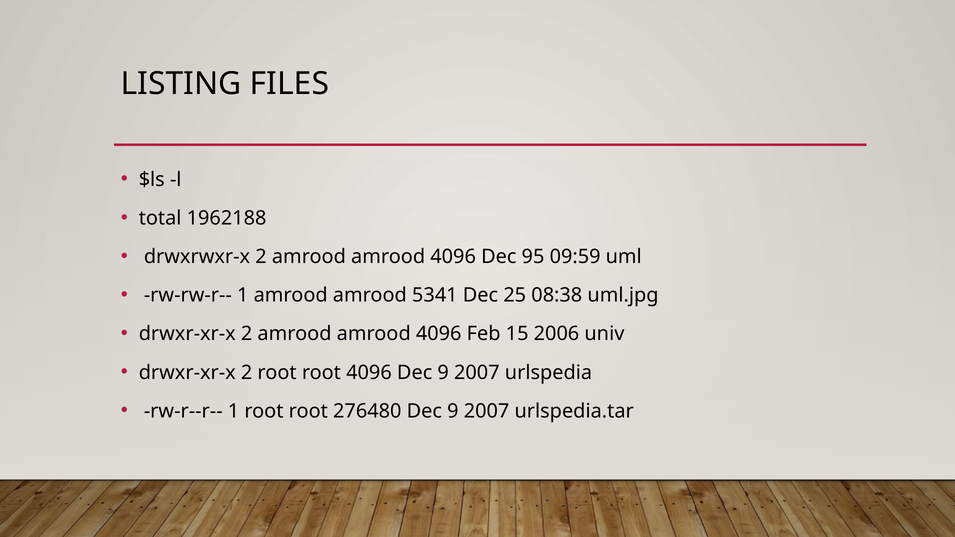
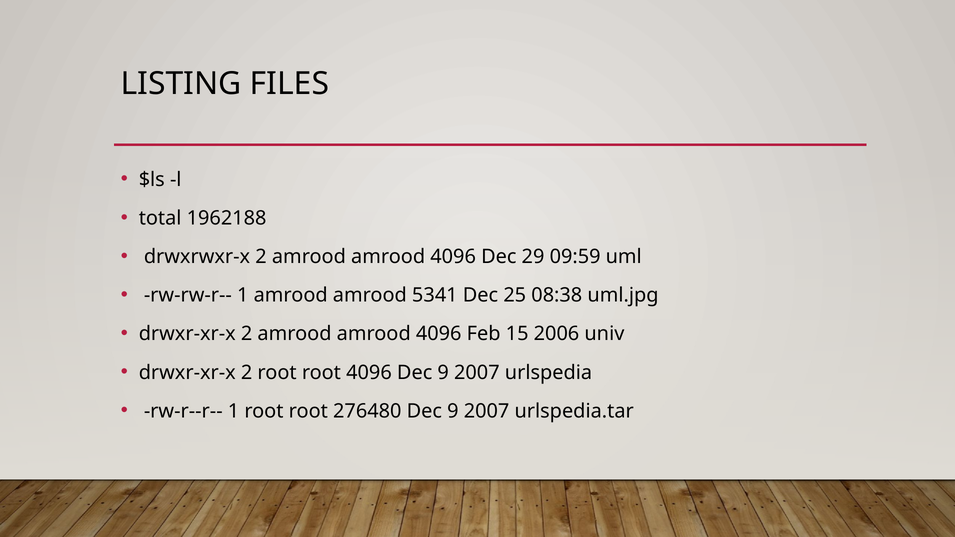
95: 95 -> 29 (533, 257)
